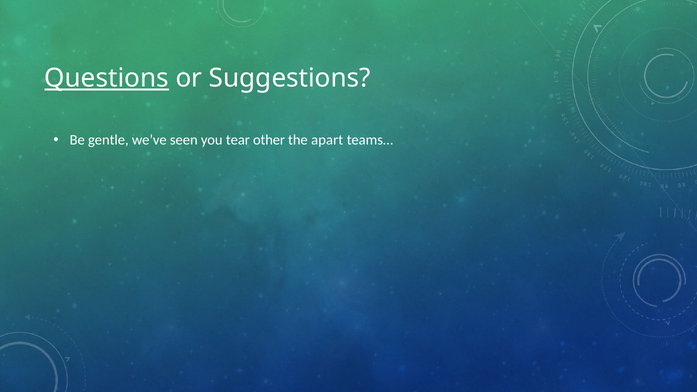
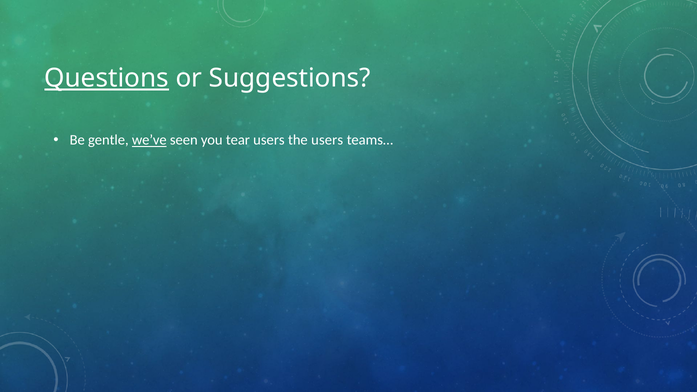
we’ve underline: none -> present (149, 140)
tear other: other -> users (269, 140)
the apart: apart -> users (327, 140)
